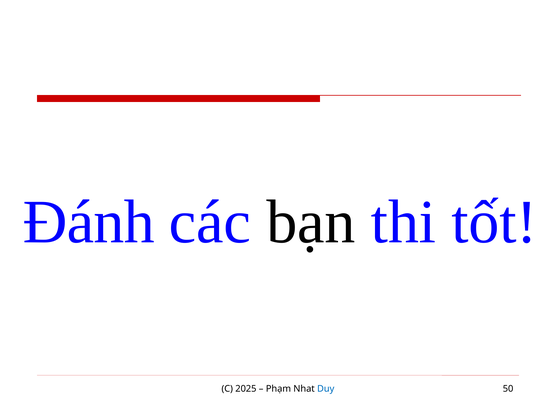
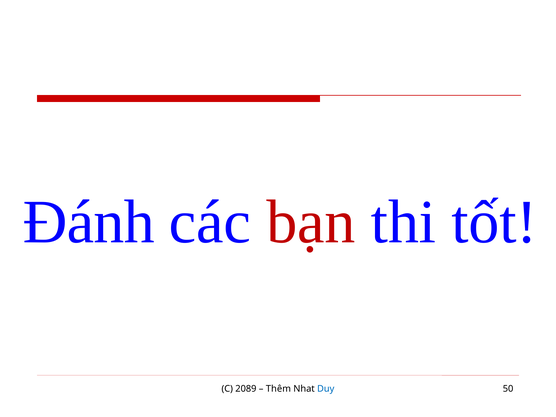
bạn colour: black -> red (311, 222)
2025: 2025 -> 2089 (246, 389)
Phạm: Phạm -> Thêm (278, 389)
